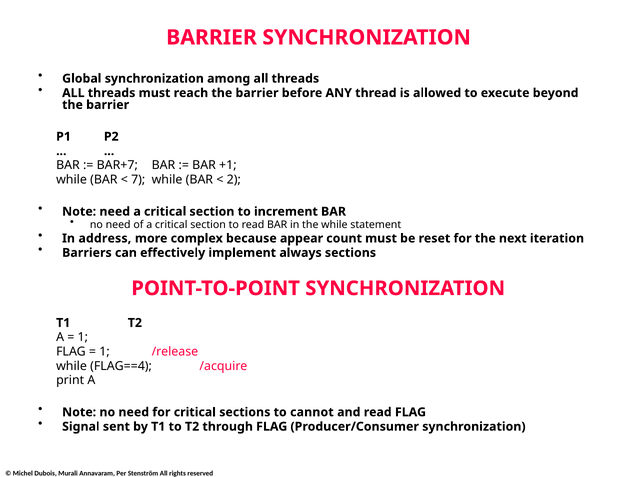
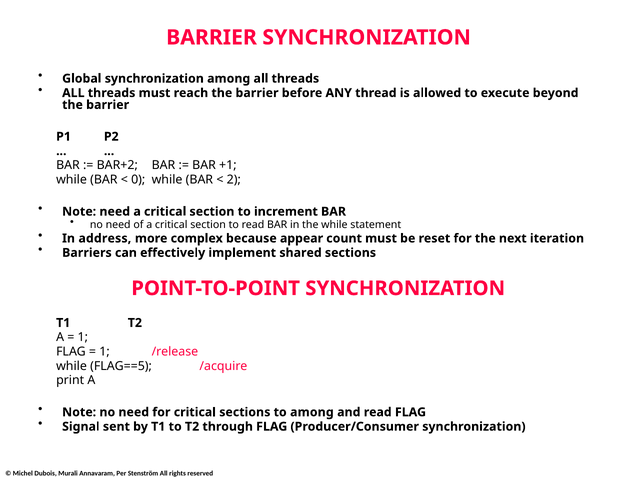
BAR+7: BAR+7 -> BAR+2 (117, 166)
7: 7 -> 0 (138, 180)
always: always -> shared (301, 253)
FLAG==4: FLAG==4 -> FLAG==5 (121, 367)
to cannot: cannot -> among (312, 413)
